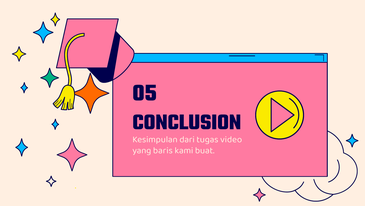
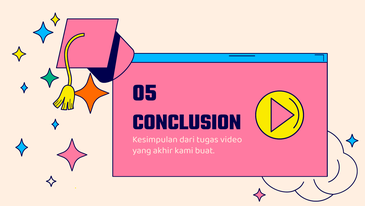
baris: baris -> akhir (163, 150)
